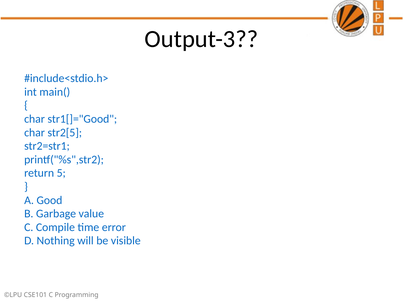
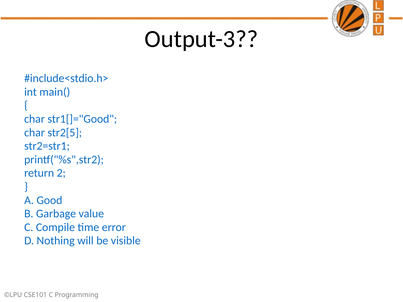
5: 5 -> 2 (61, 173)
